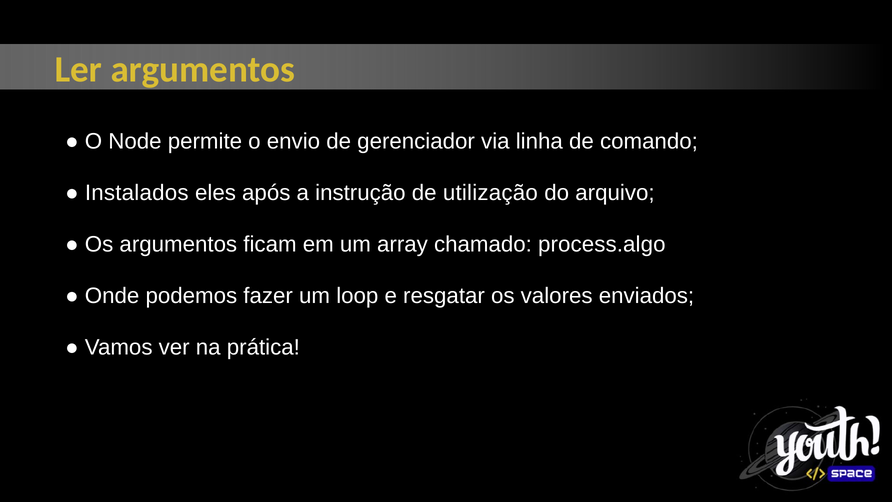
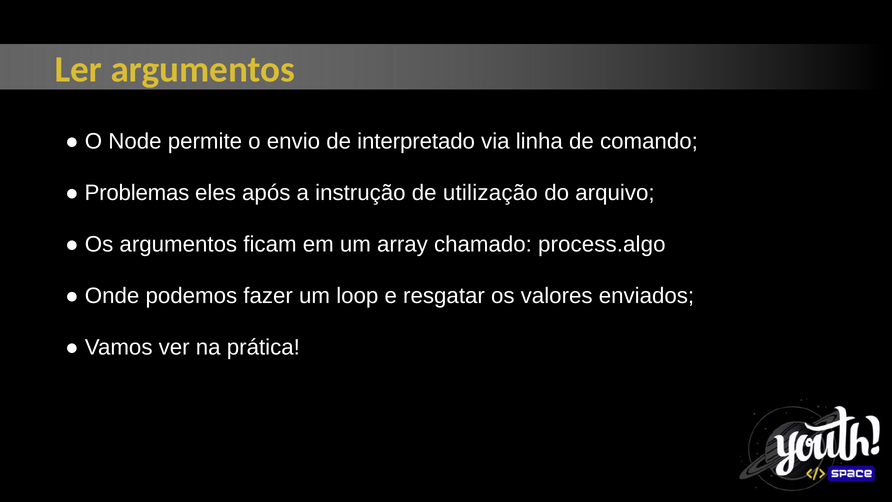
gerenciador: gerenciador -> interpretado (416, 141)
Instalados: Instalados -> Problemas (137, 193)
